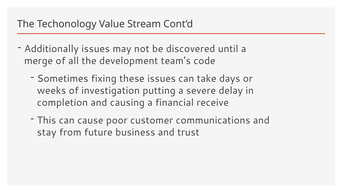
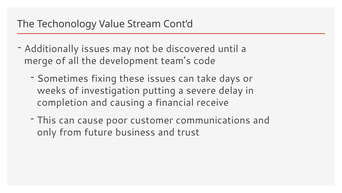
stay: stay -> only (47, 132)
